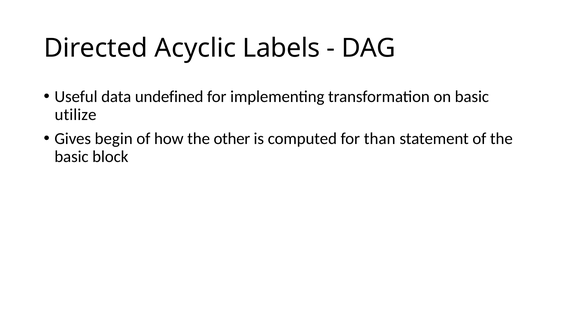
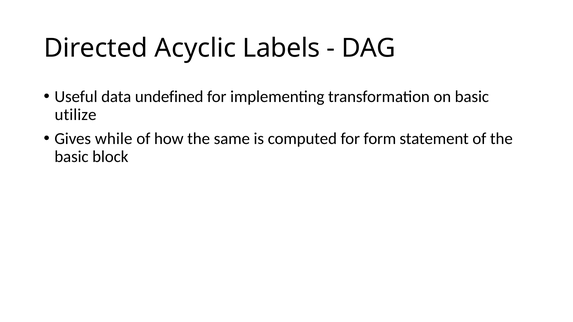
begin: begin -> while (114, 139)
other: other -> same (232, 139)
than: than -> form (380, 139)
